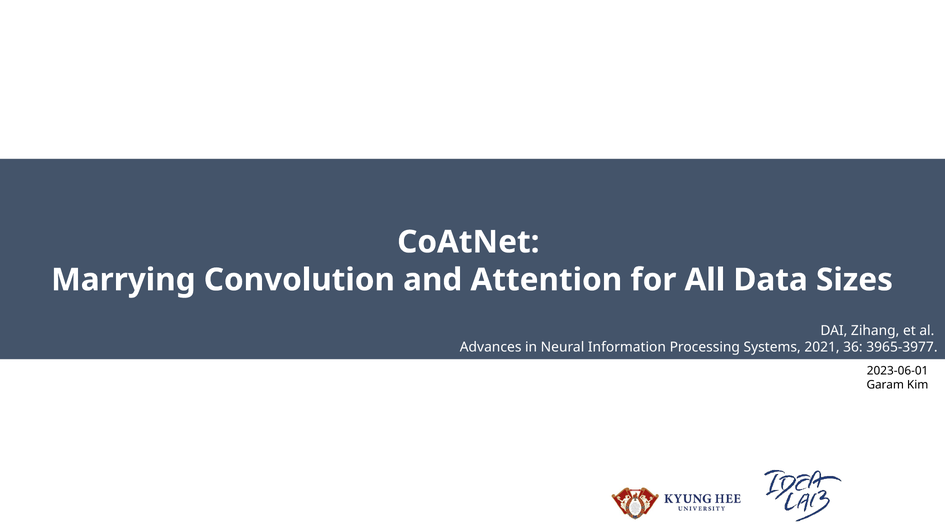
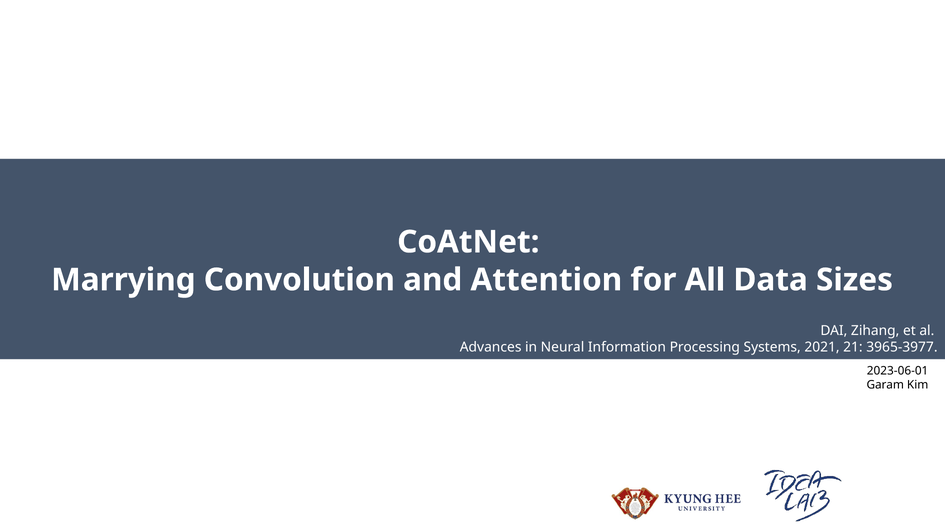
36: 36 -> 21 (853, 347)
